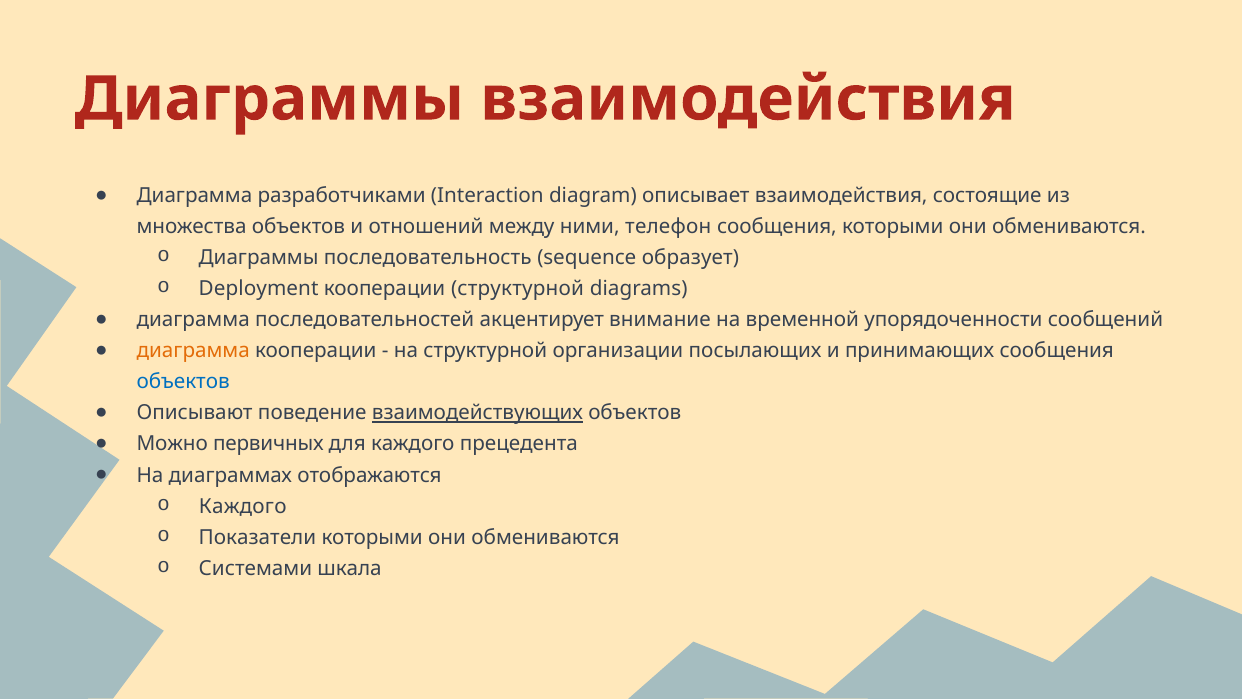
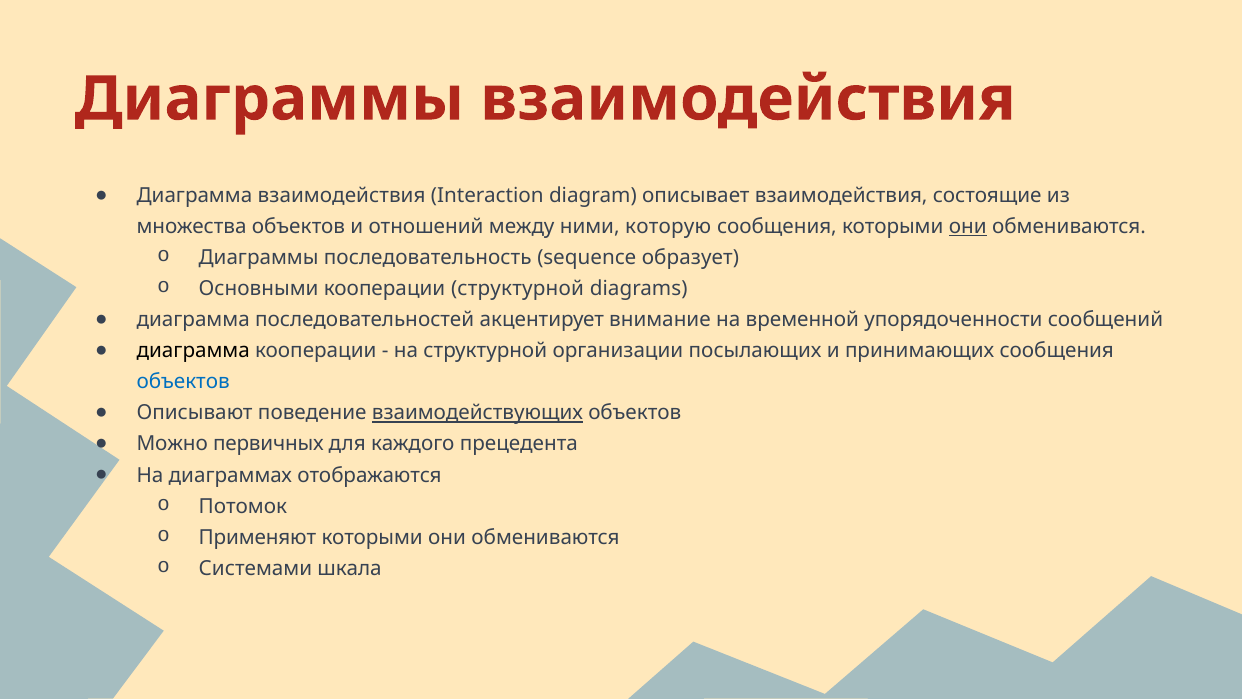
Диаграмма разработчиками: разработчиками -> взаимодействия (342, 196)
телефон: телефон -> которую (668, 227)
они underline: none -> present (968, 227)
Deployment: Deployment -> Основными (259, 289)
диаграмма colour: orange -> black (193, 351)
Каждого: Каждого -> Потомок (243, 506)
Показатели: Показатели -> Применяют (257, 537)
